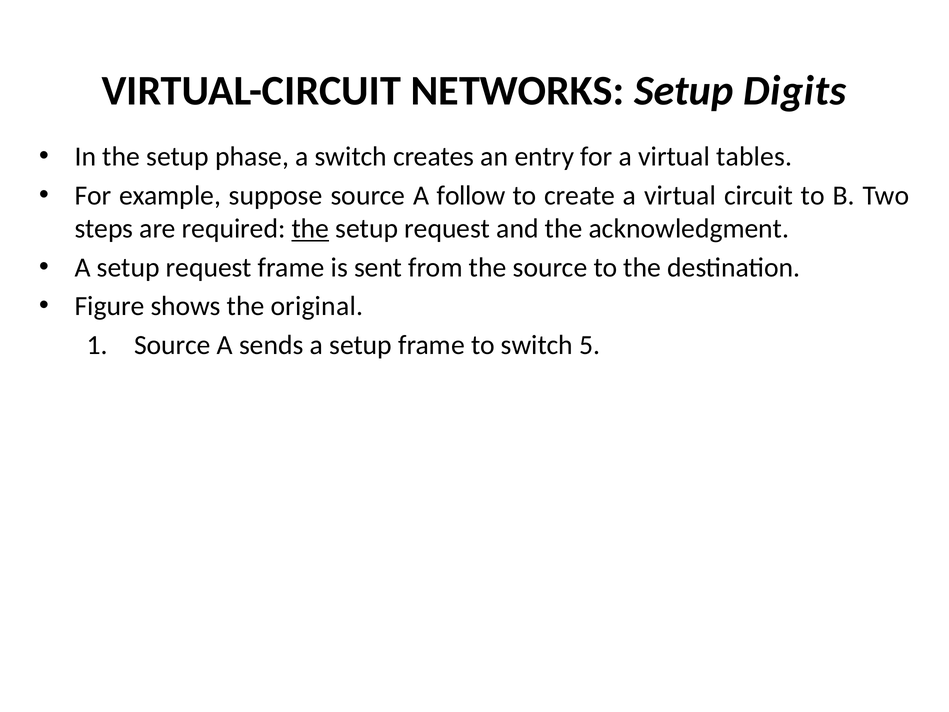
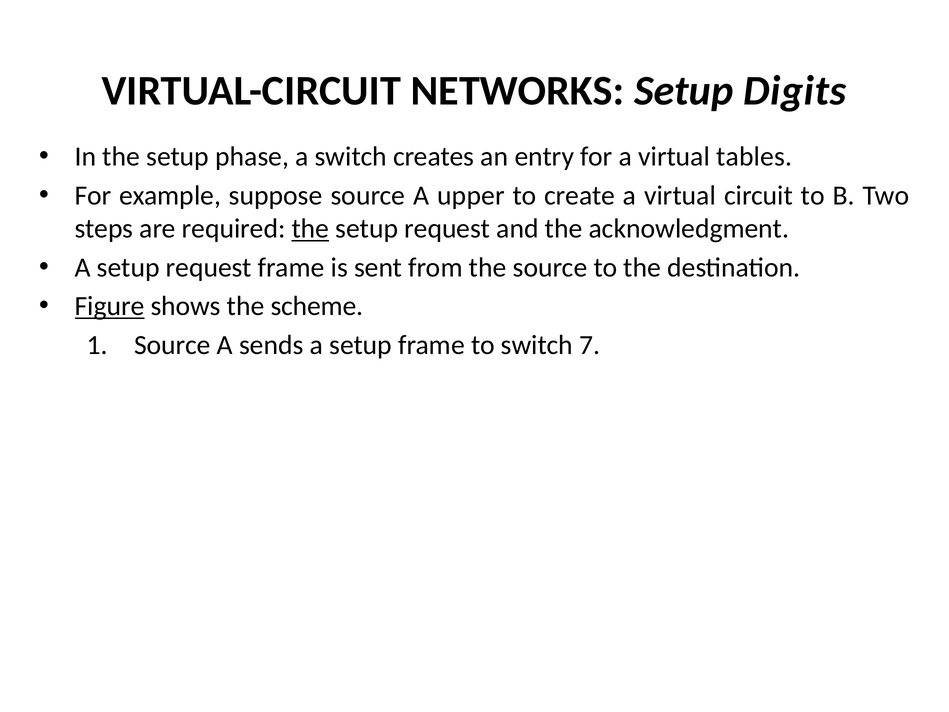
follow: follow -> upper (471, 195)
Figure underline: none -> present (110, 306)
original: original -> scheme (317, 306)
5: 5 -> 7 (590, 345)
